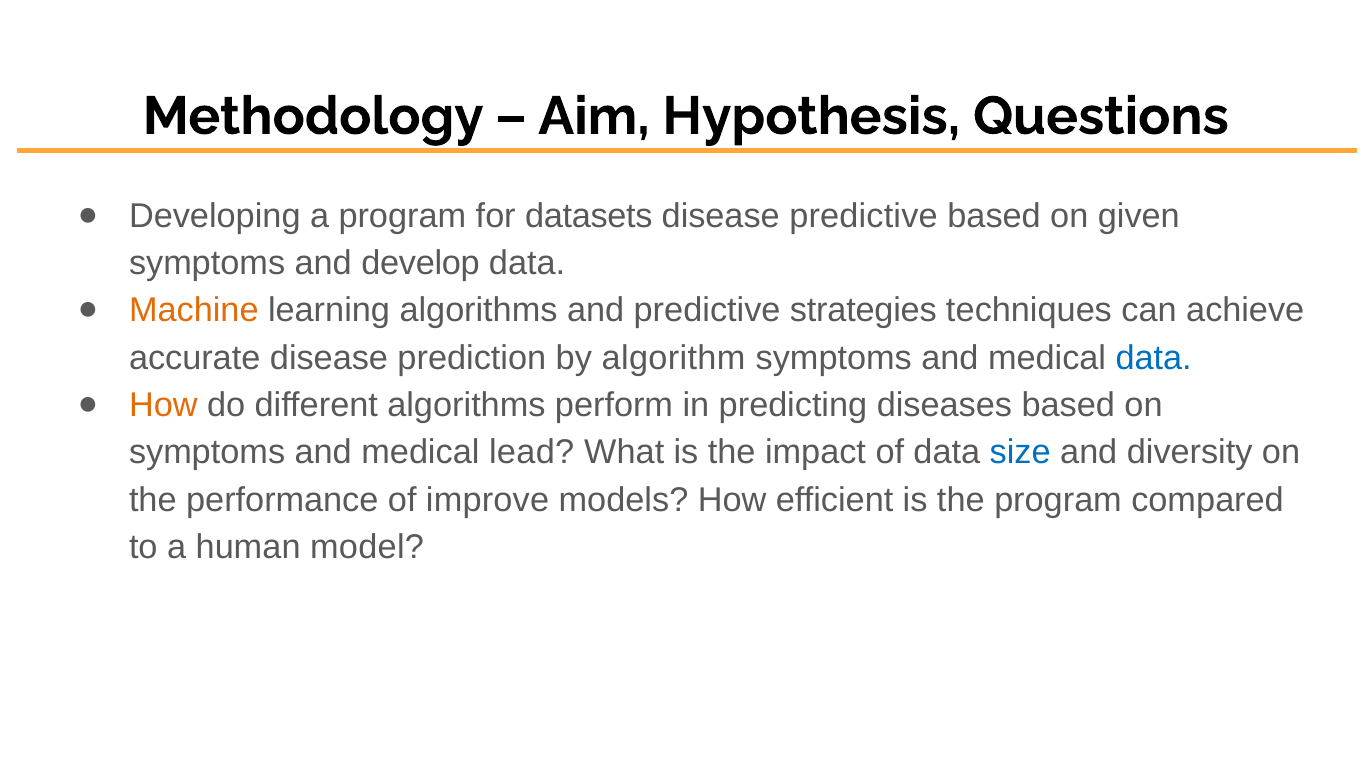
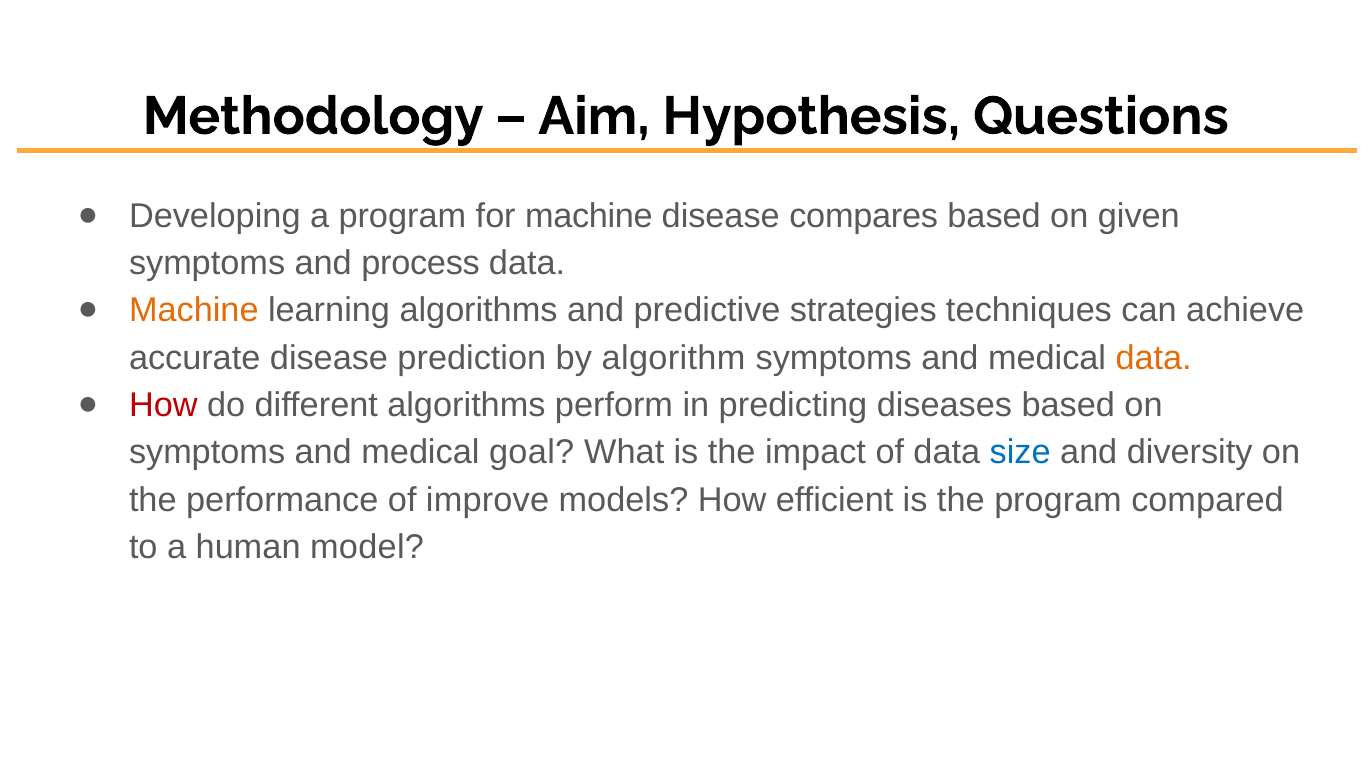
for datasets: datasets -> machine (589, 216)
disease predictive: predictive -> compares (864, 216)
develop: develop -> process (421, 263)
data colour: blue -> orange (1154, 358)
How colour: orange -> red (163, 405)
lead: lead -> goal (532, 452)
